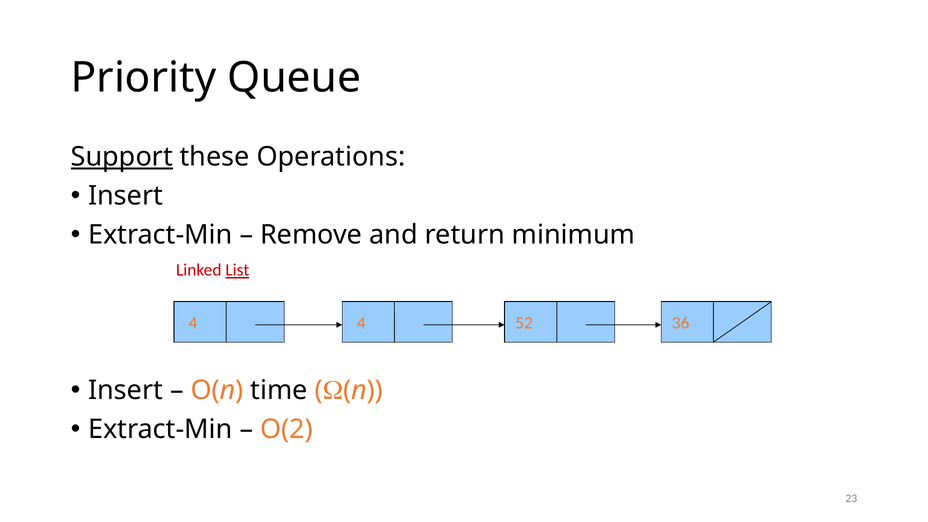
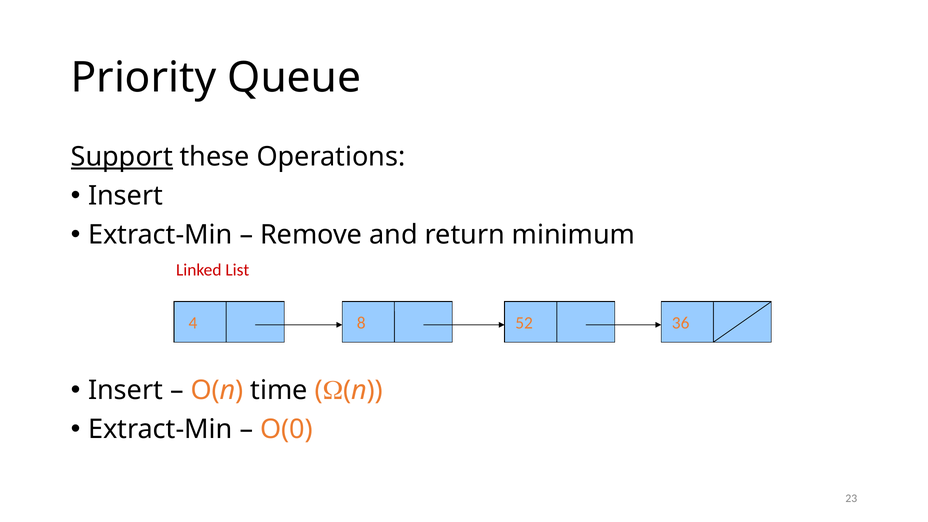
List underline: present -> none (237, 270)
4 4: 4 -> 8 (361, 323)
O(2: O(2 -> O(0 (287, 429)
